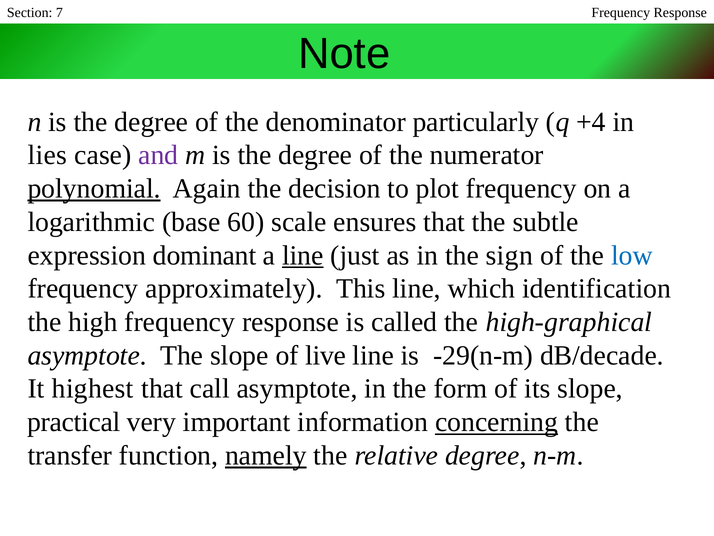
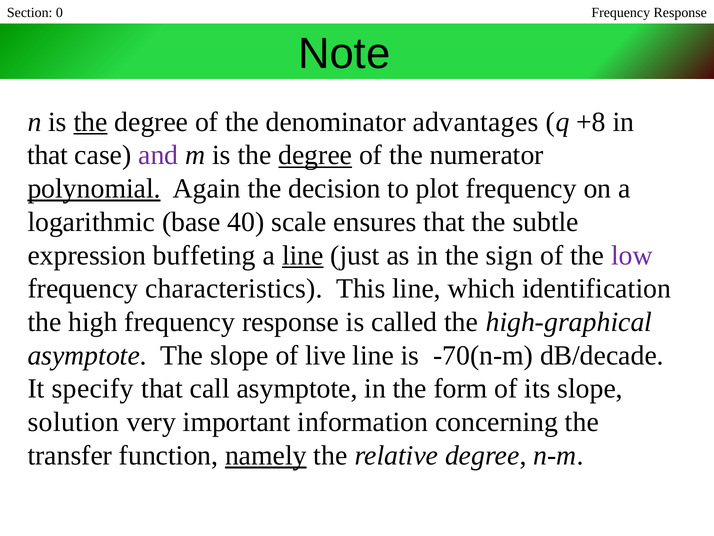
7: 7 -> 0 (59, 13)
the underline: none -> present (91, 122)
particularly: particularly -> advantages (476, 122)
+4: +4 -> +8 (591, 122)
lies: lies -> that (48, 155)
degree underline: none -> present (315, 155)
60: 60 -> 40 (246, 222)
dominant: dominant -> buffeting (204, 255)
low colour: blue -> purple (632, 255)
approximately: approximately -> characteristics (234, 288)
-29(n-m: -29(n-m -> -70(n-m (483, 355)
highest: highest -> specify (93, 388)
practical: practical -> solution (74, 422)
concerning underline: present -> none (497, 422)
